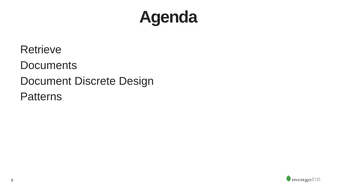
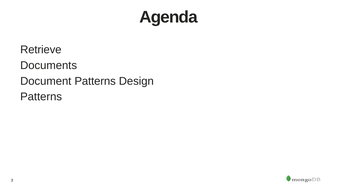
Document Discrete: Discrete -> Patterns (95, 81)
